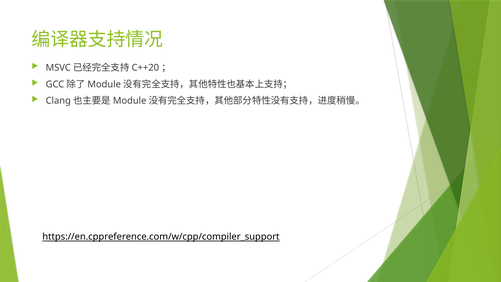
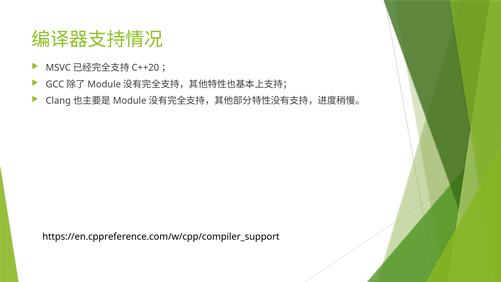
https://en.cppreference.com/w/cpp/compiler_support underline: present -> none (161, 237)
